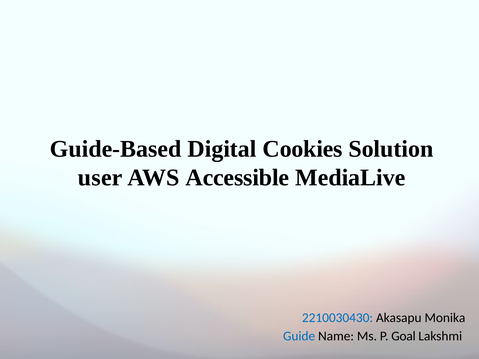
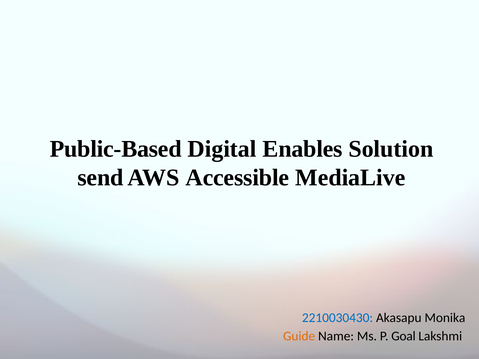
Guide-Based: Guide-Based -> Public-Based (116, 149)
Cookies: Cookies -> Enables (303, 149)
user: user -> send (100, 178)
Guide colour: blue -> orange (299, 336)
